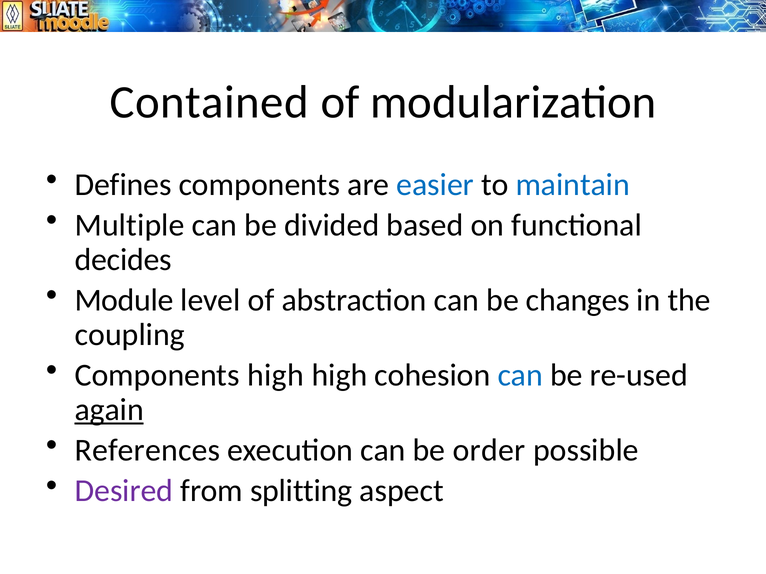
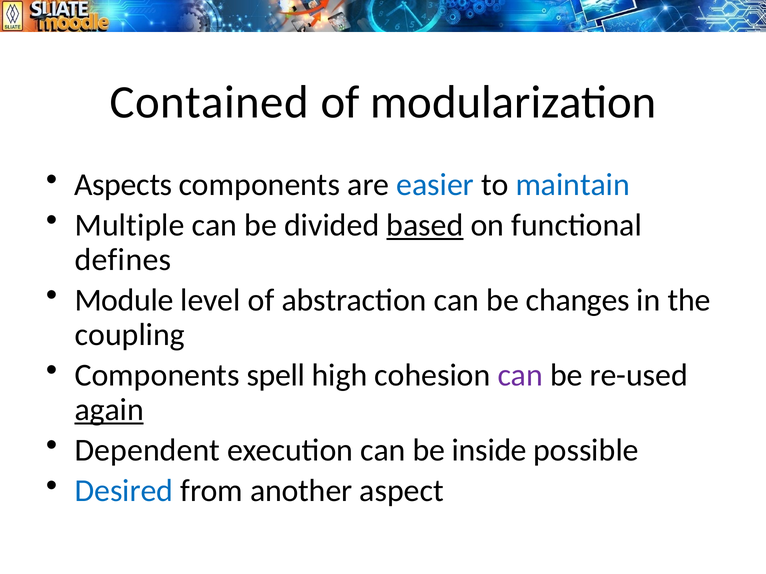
Defines: Defines -> Aspects (123, 185)
based underline: none -> present (425, 225)
decides: decides -> defines (123, 260)
Components high: high -> spell (276, 376)
can colour: blue -> purple (520, 376)
References: References -> Dependent (147, 451)
order: order -> inside (489, 451)
Desired colour: purple -> blue (124, 491)
splitting: splitting -> another (301, 491)
